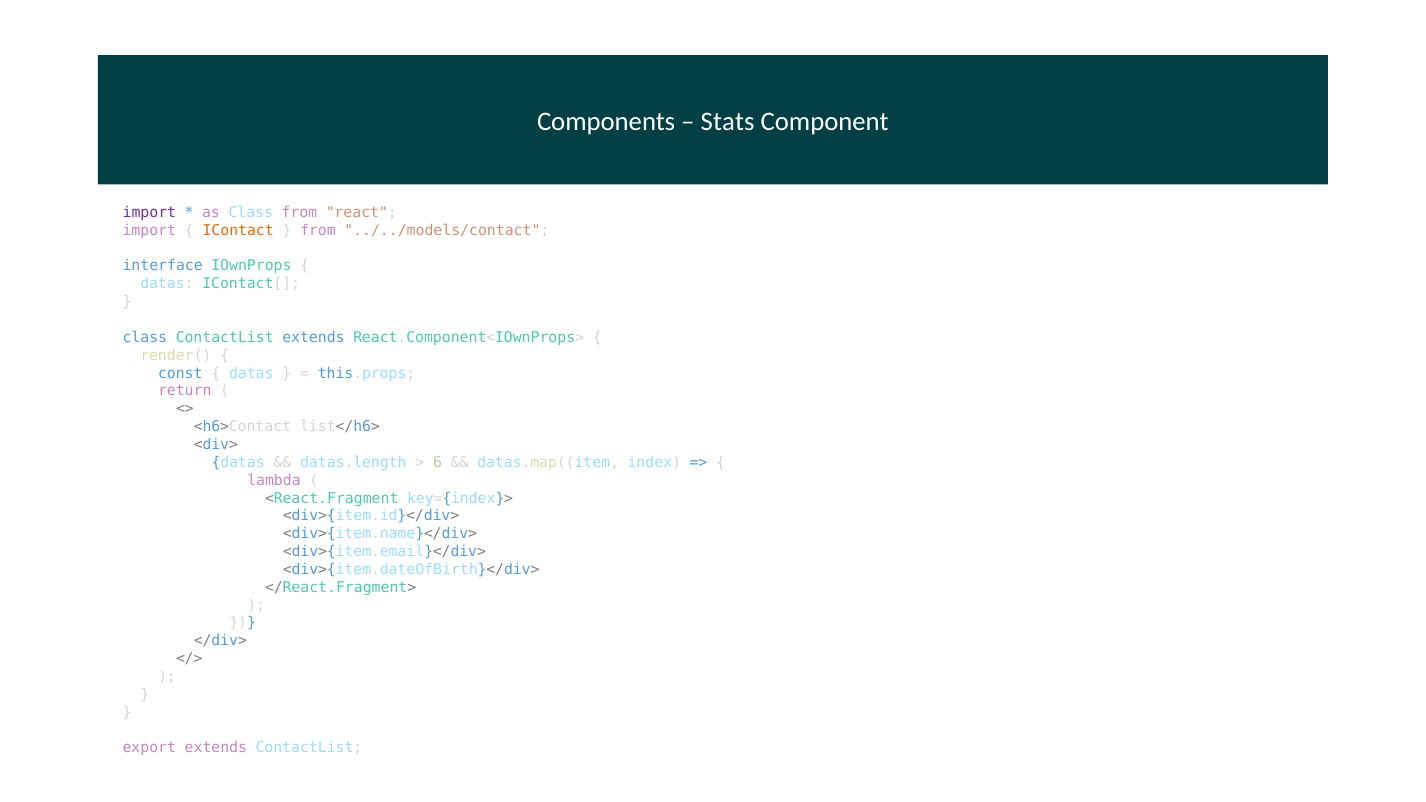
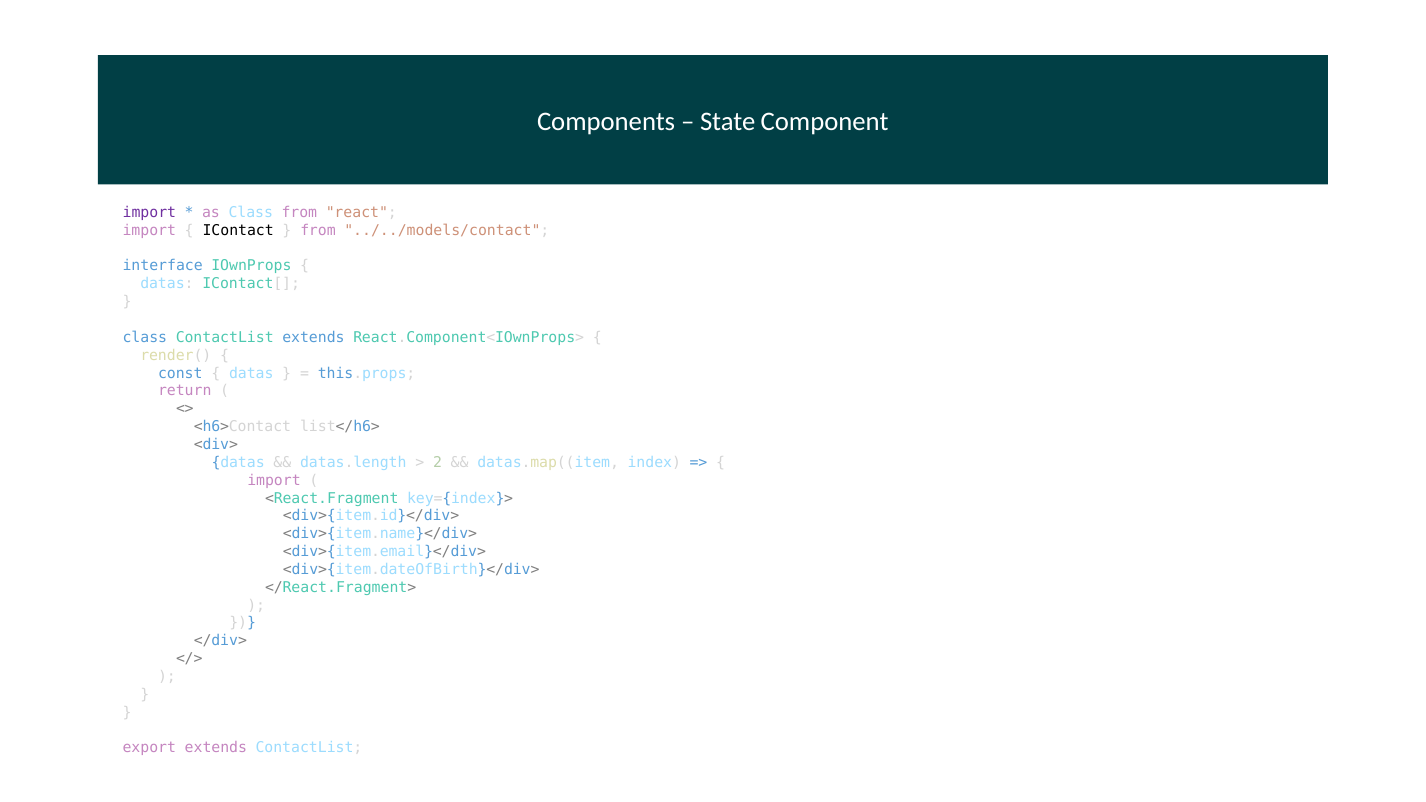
Stats: Stats -> State (728, 122)
IContact colour: orange -> black (238, 230)
6: 6 -> 2 (438, 462)
lambda: lambda -> import (274, 480)
